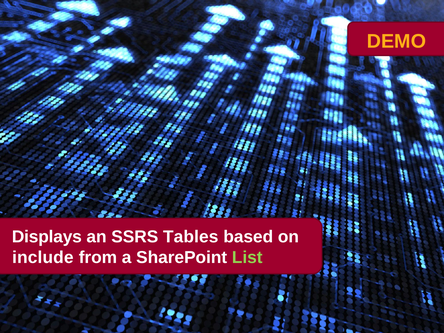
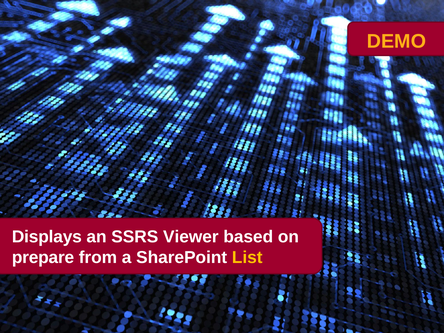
Tables: Tables -> Viewer (191, 237)
include: include -> prepare (43, 258)
List colour: light green -> yellow (247, 258)
